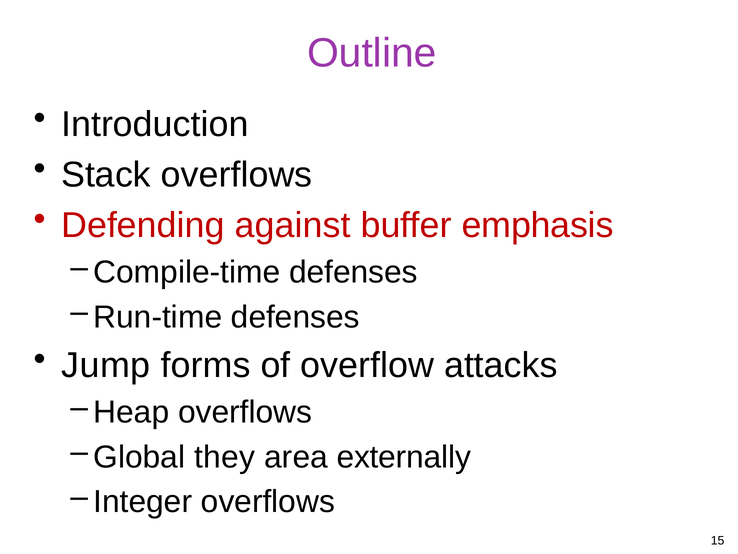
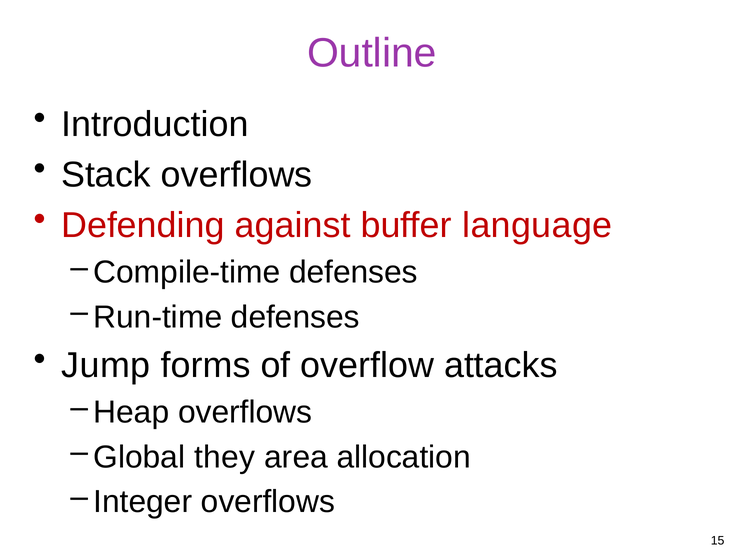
emphasis: emphasis -> language (537, 225)
externally: externally -> allocation (404, 457)
